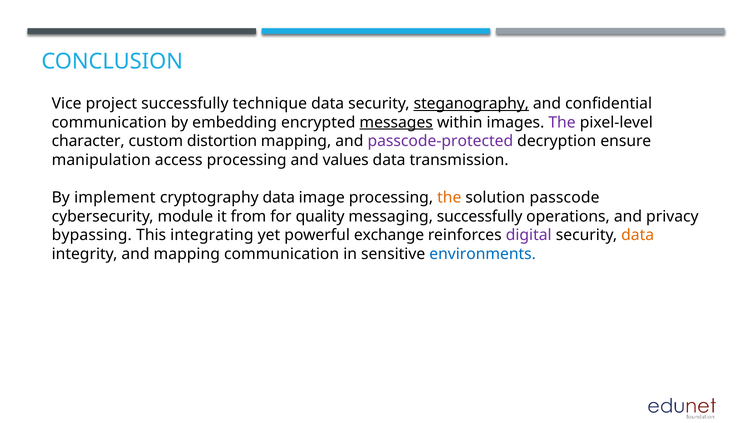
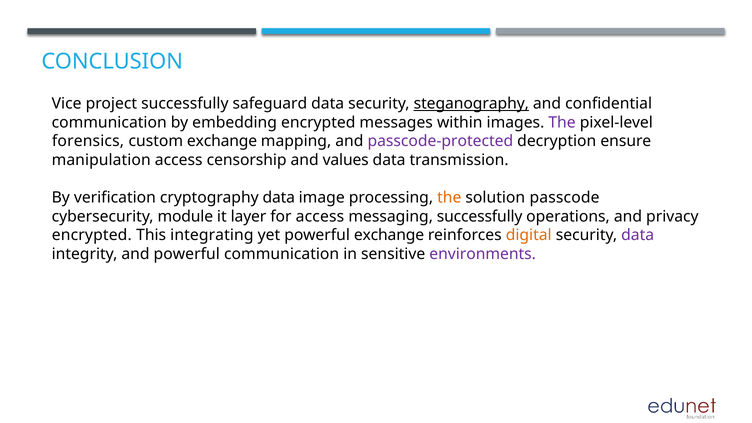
technique: technique -> safeguard (270, 104)
messages underline: present -> none (396, 122)
character: character -> forensics (88, 141)
custom distortion: distortion -> exchange (222, 141)
access processing: processing -> censorship (247, 160)
implement: implement -> verification (115, 198)
from: from -> layer (248, 216)
for quality: quality -> access (320, 216)
bypassing: bypassing -> encrypted (92, 235)
digital colour: purple -> orange (529, 235)
data colour: orange -> purple (638, 235)
and mapping: mapping -> powerful (187, 254)
environments colour: blue -> purple (483, 254)
